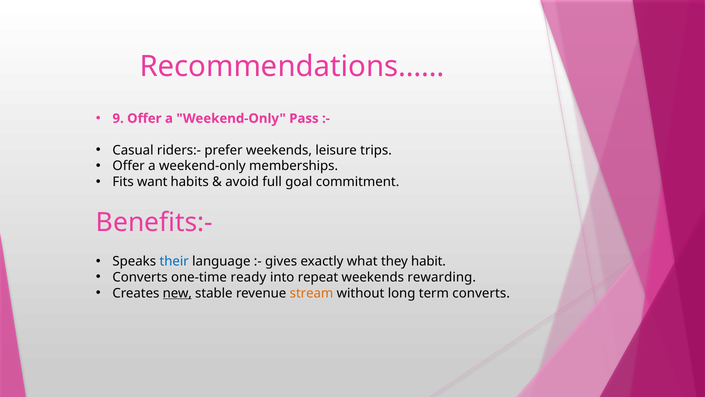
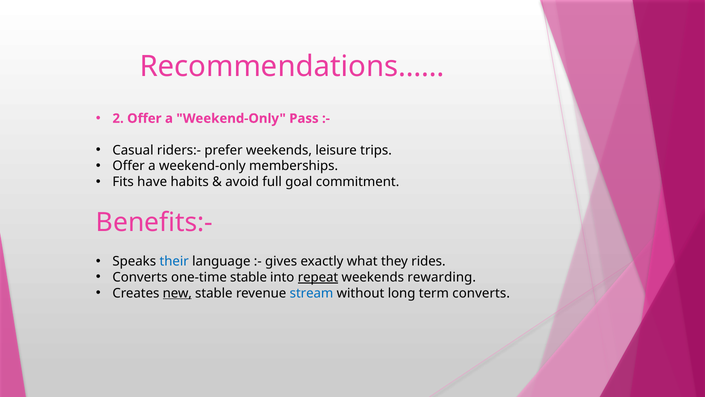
9: 9 -> 2 (118, 118)
want: want -> have (152, 182)
habit: habit -> rides (428, 261)
one-time ready: ready -> stable (249, 277)
repeat underline: none -> present (318, 277)
stream colour: orange -> blue (312, 293)
